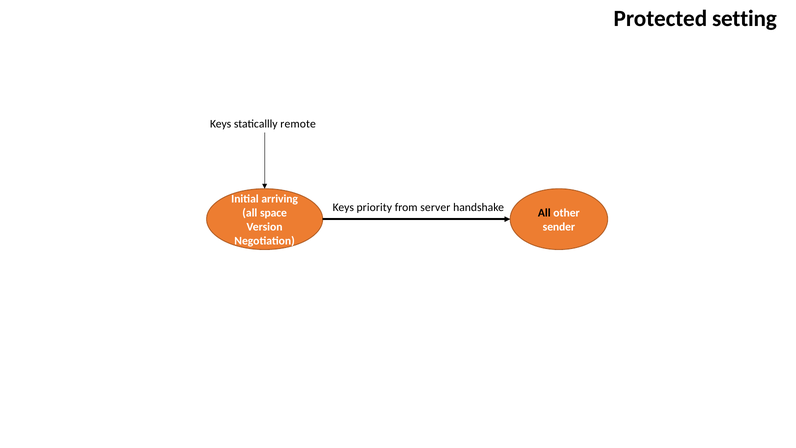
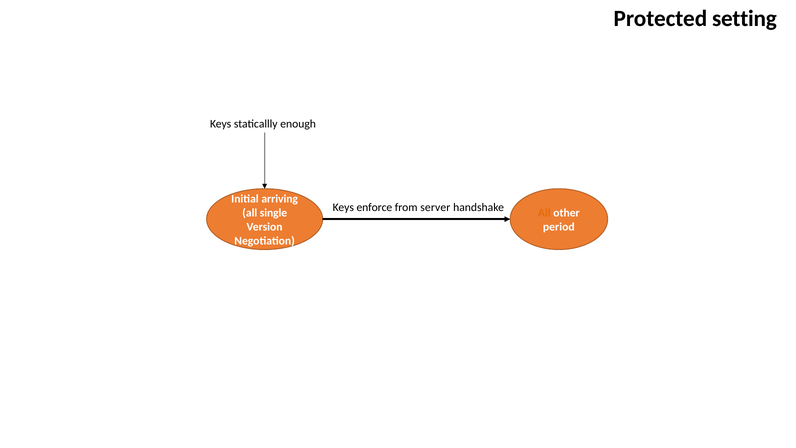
remote: remote -> enough (298, 124)
priority: priority -> enforce (374, 207)
space: space -> single (274, 213)
All colour: black -> orange (544, 213)
sender: sender -> period (559, 227)
